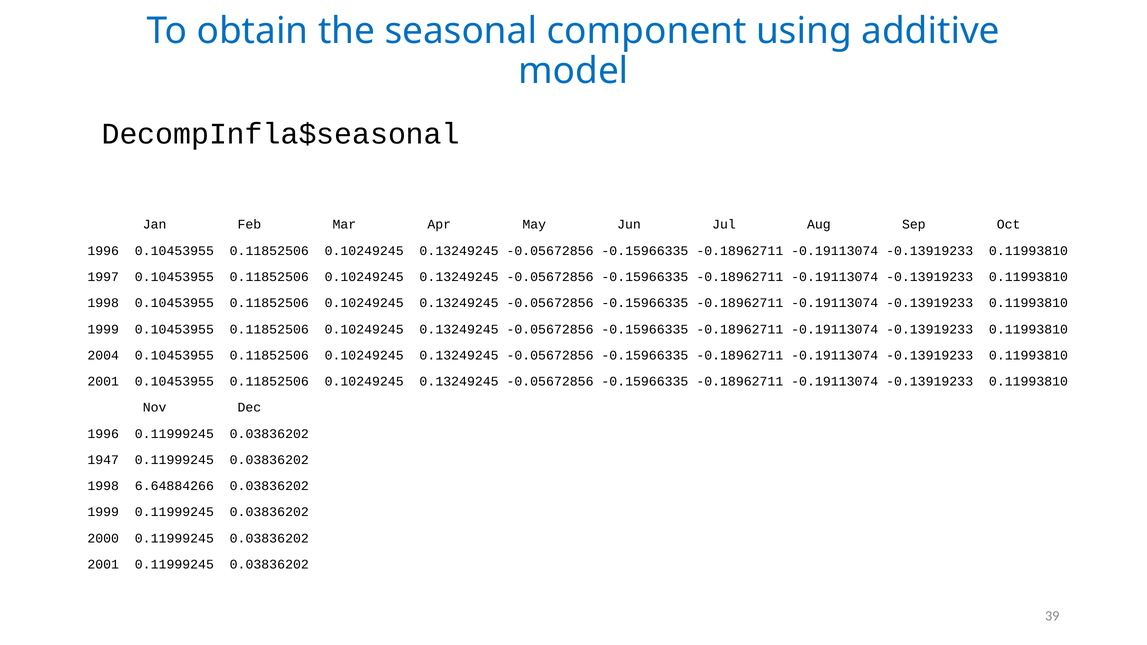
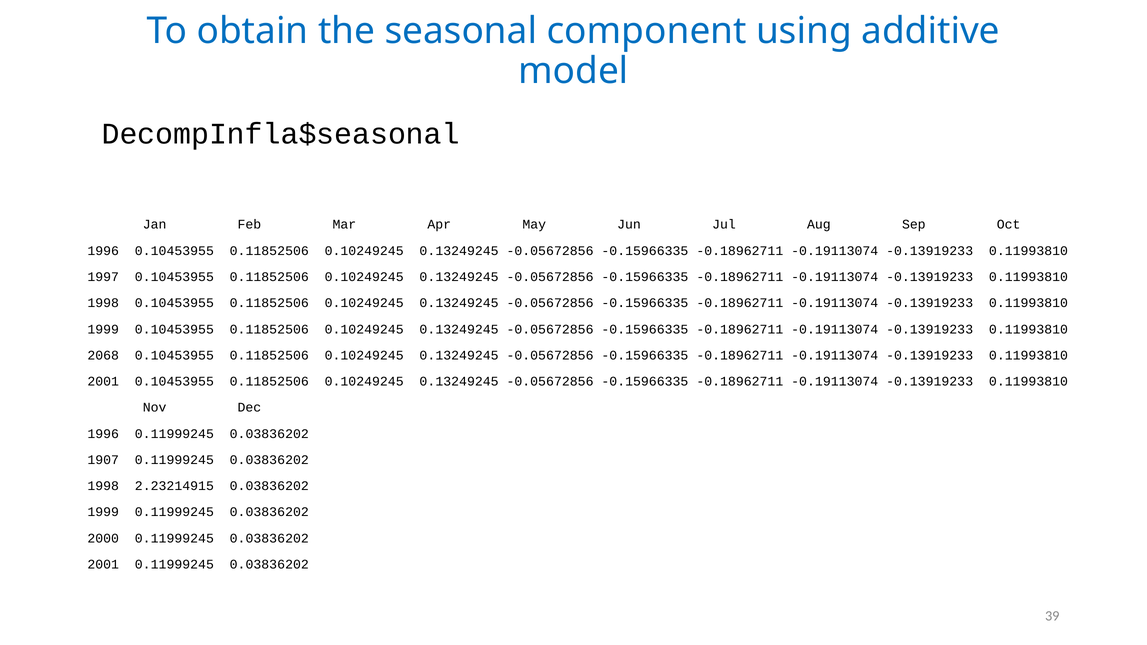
2004: 2004 -> 2068 (103, 355)
1947: 1947 -> 1907 (103, 460)
6.64884266: 6.64884266 -> 2.23214915 (174, 486)
